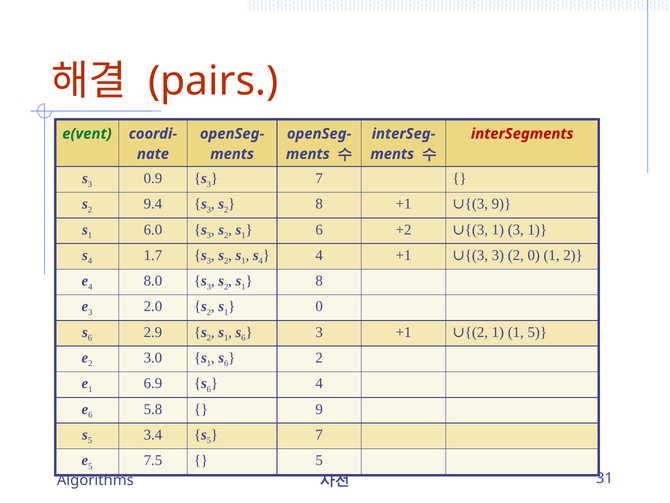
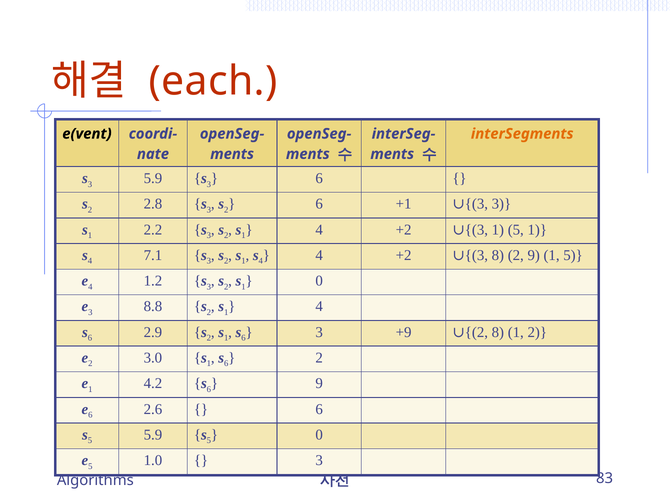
pairs: pairs -> each (213, 81)
e(vent colour: green -> black (87, 134)
interSegments colour: red -> orange (522, 134)
3 0.9: 0.9 -> 5.9 (153, 178)
7: 7 -> 6 (319, 178)
9.4: 9.4 -> 2.8 (153, 204)
8: 8 -> 6 (319, 204)
∪{(3 9: 9 -> 3 (501, 204)
6.0: 6.0 -> 2.2 (153, 229)
6: 6 -> 4 (319, 229)
∪{(3 1 3: 3 -> 5 (516, 229)
1.7: 1.7 -> 7.1 (153, 255)
+1: +1 -> +2 (404, 255)
∪{(3 3: 3 -> 8 (498, 255)
2 0: 0 -> 9 (534, 255)
2: 2 -> 5 (573, 255)
8.0: 8.0 -> 1.2 (153, 281)
8: 8 -> 0 (319, 281)
2.0: 2.0 -> 8.8 (153, 306)
0: 0 -> 4 (319, 306)
3 +1: +1 -> +9 (404, 332)
∪{(2 1: 1 -> 8 (498, 332)
1 5: 5 -> 2 (537, 332)
6.9: 6.9 -> 4.2 (153, 383)
4: 4 -> 9 (319, 383)
5.8: 5.8 -> 2.6 (153, 409)
9: 9 -> 6 (319, 409)
3.4: 3.4 -> 5.9 (153, 434)
7: 7 -> 0 (319, 434)
7.5: 7.5 -> 1.0 (153, 460)
5: 5 -> 3 (319, 460)
31: 31 -> 83 (605, 478)
